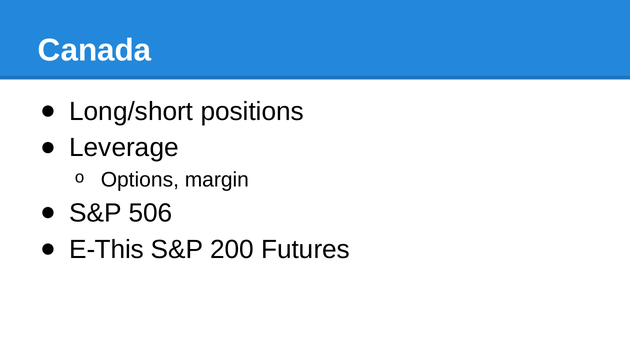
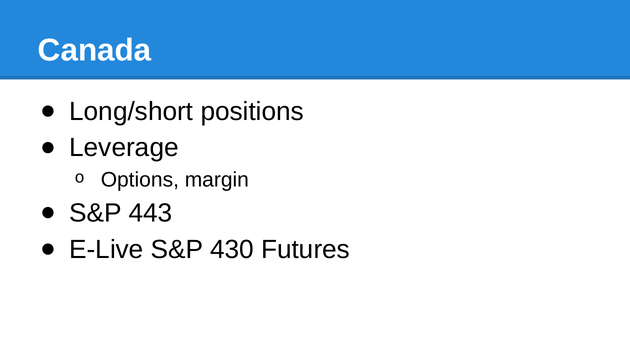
506: 506 -> 443 (150, 213)
E-This: E-This -> E-Live (106, 249)
200: 200 -> 430 (232, 249)
